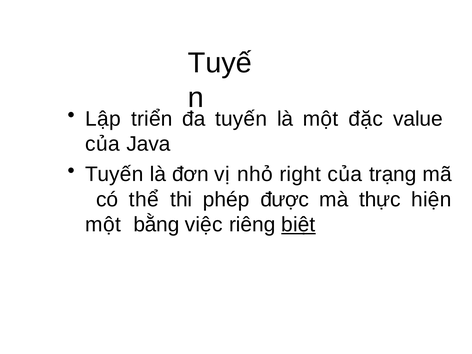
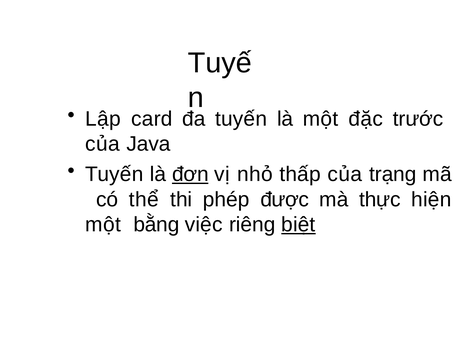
triển: triển -> card (152, 119)
value: value -> trước (418, 119)
đơn underline: none -> present (190, 174)
right: right -> thấp (300, 174)
